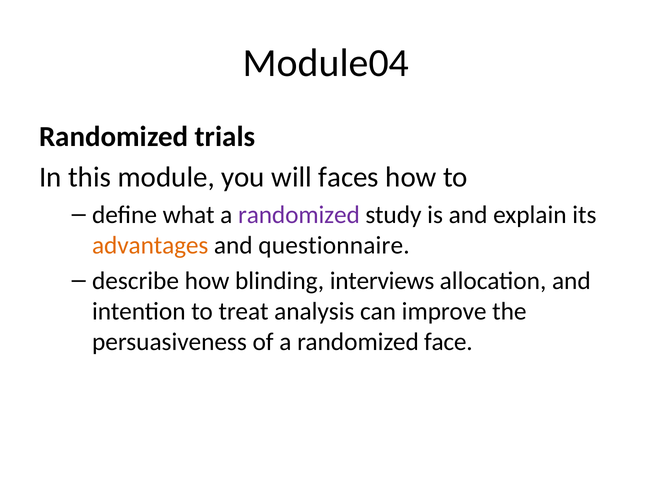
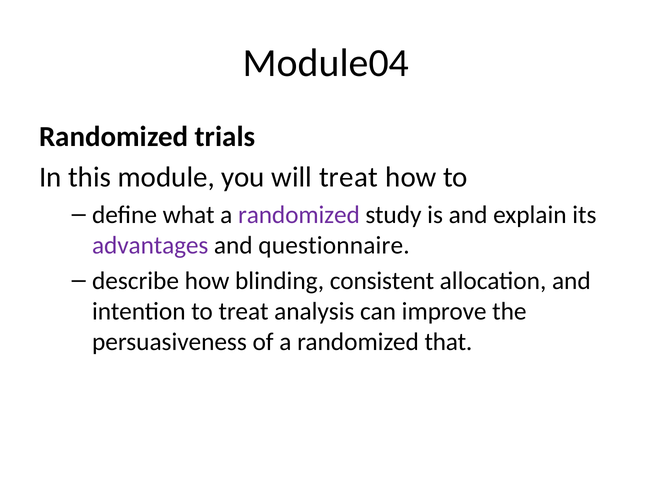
will faces: faces -> treat (348, 177)
advantages colour: orange -> purple (150, 245)
interviews: interviews -> consistent (382, 281)
face: face -> that (448, 342)
